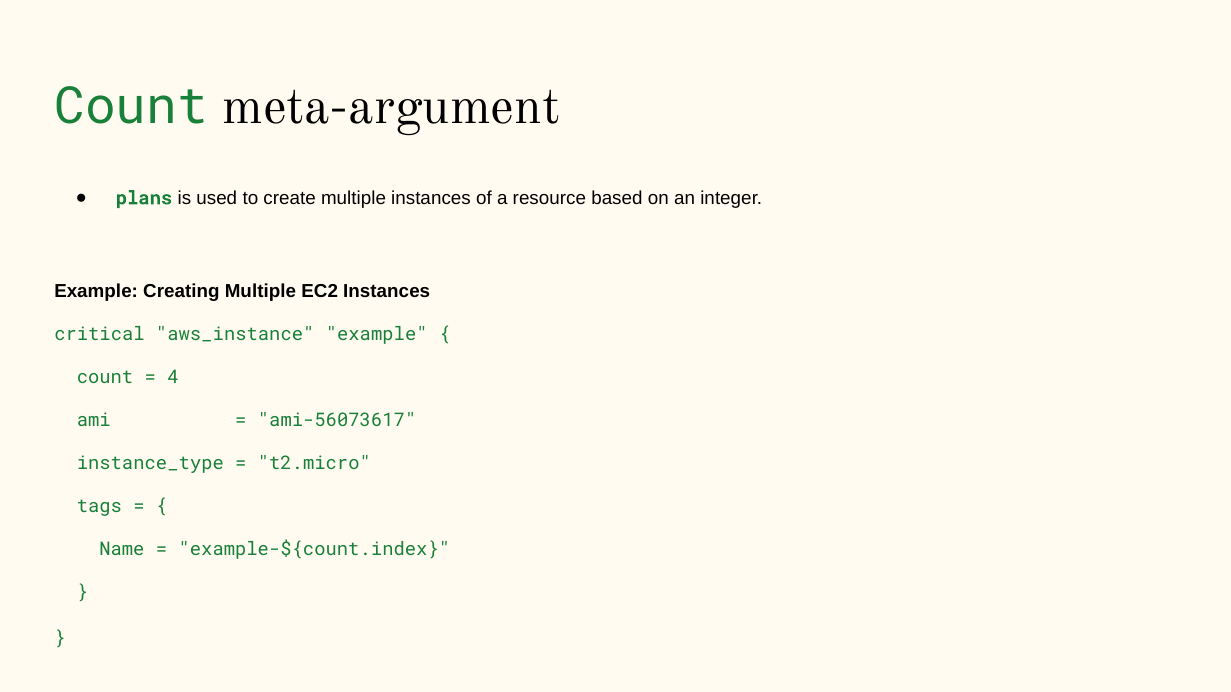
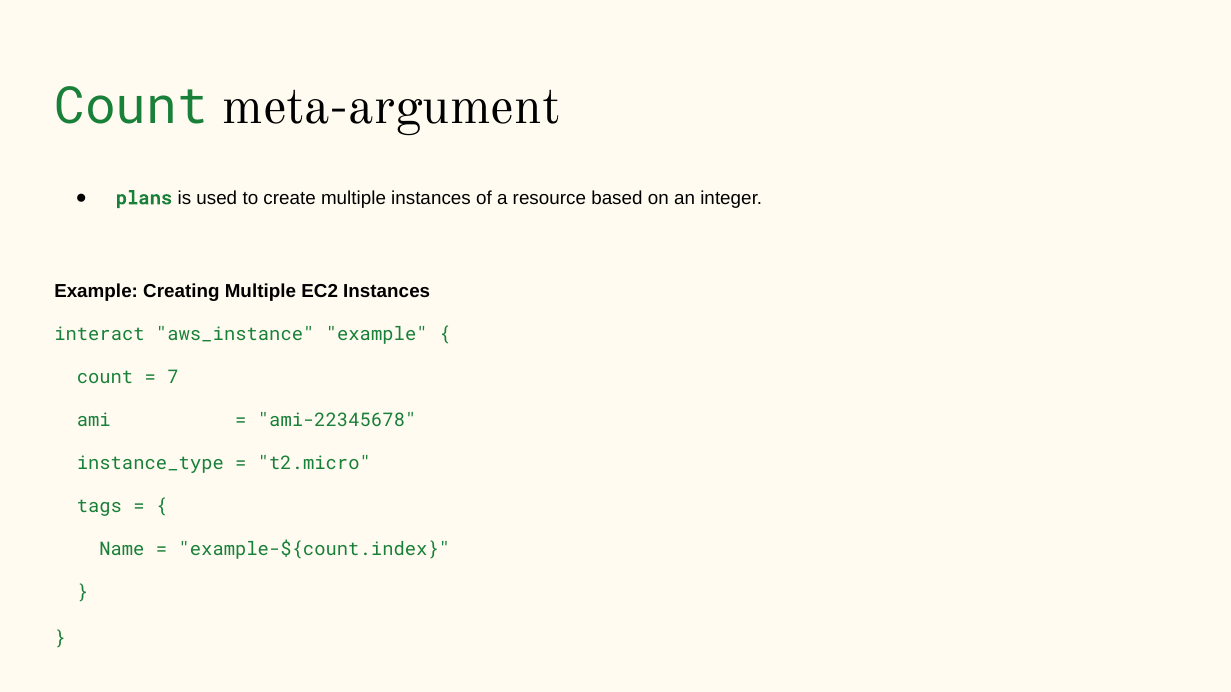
critical: critical -> interact (99, 334)
4: 4 -> 7 (173, 377)
ami-56073617: ami-56073617 -> ami-22345678 (337, 420)
